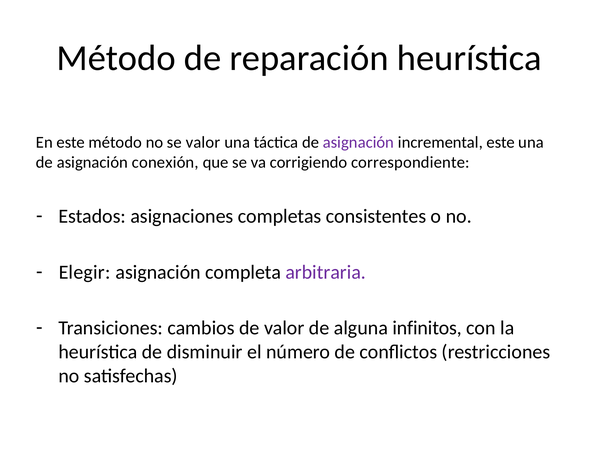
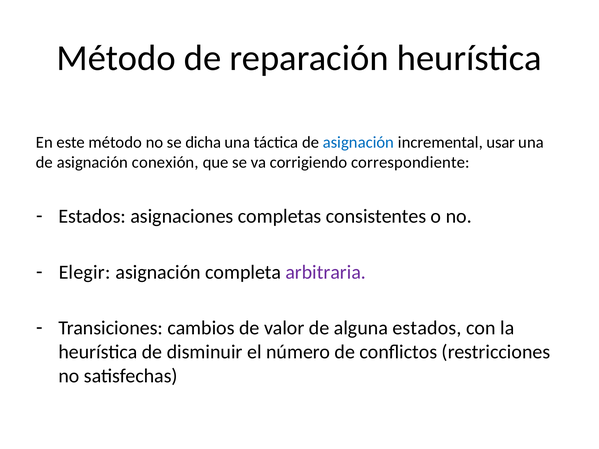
se valor: valor -> dicha (203, 142)
asignación colour: purple -> blue (358, 142)
incremental este: este -> usar (501, 142)
alguna infinitos: infinitos -> estados (427, 328)
